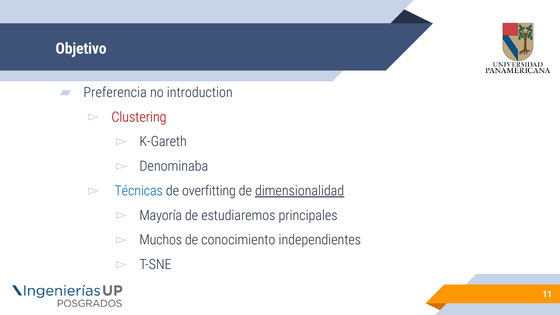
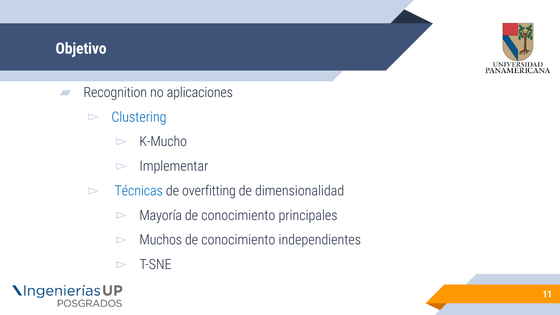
Preferencia: Preferencia -> Recognition (115, 93)
introduction: introduction -> aplicaciones (200, 93)
Clustering colour: red -> blue (139, 117)
K-Gareth: K-Gareth -> K-Mucho (163, 142)
Denominaba: Denominaba -> Implementar (174, 166)
dimensionalidad underline: present -> none (300, 191)
estudiaremos: estudiaremos -> conocimiento (238, 215)
